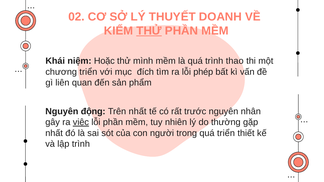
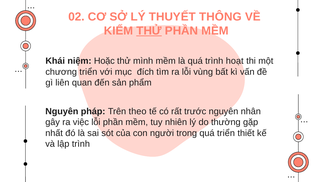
DOANH: DOANH -> THÔNG (220, 17)
thao: thao -> hoạt (235, 61)
phép: phép -> vùng (203, 72)
động: động -> pháp (93, 112)
Trên nhất: nhất -> theo (138, 112)
việc underline: present -> none (81, 122)
